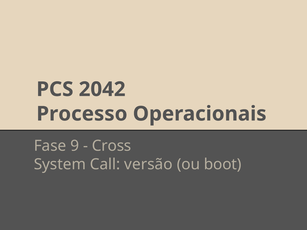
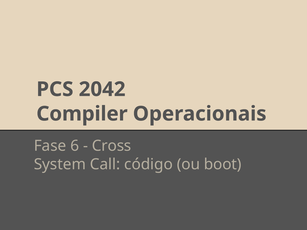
Processo: Processo -> Compiler (82, 114)
9: 9 -> 6 (75, 146)
versão: versão -> código (148, 164)
